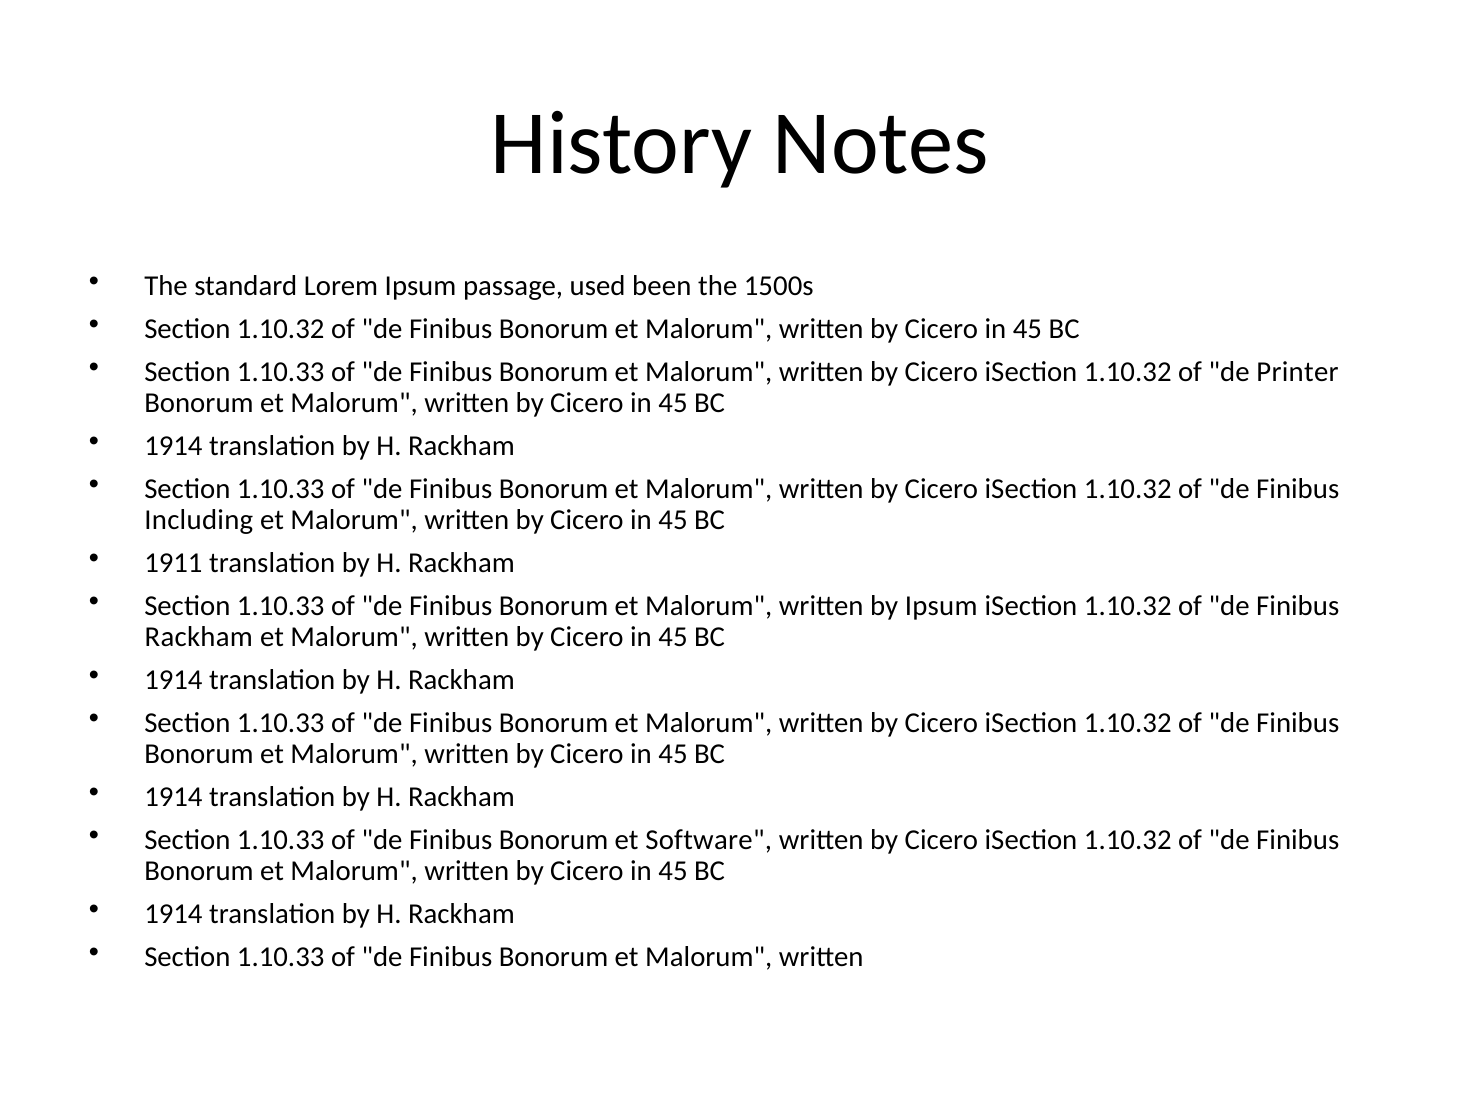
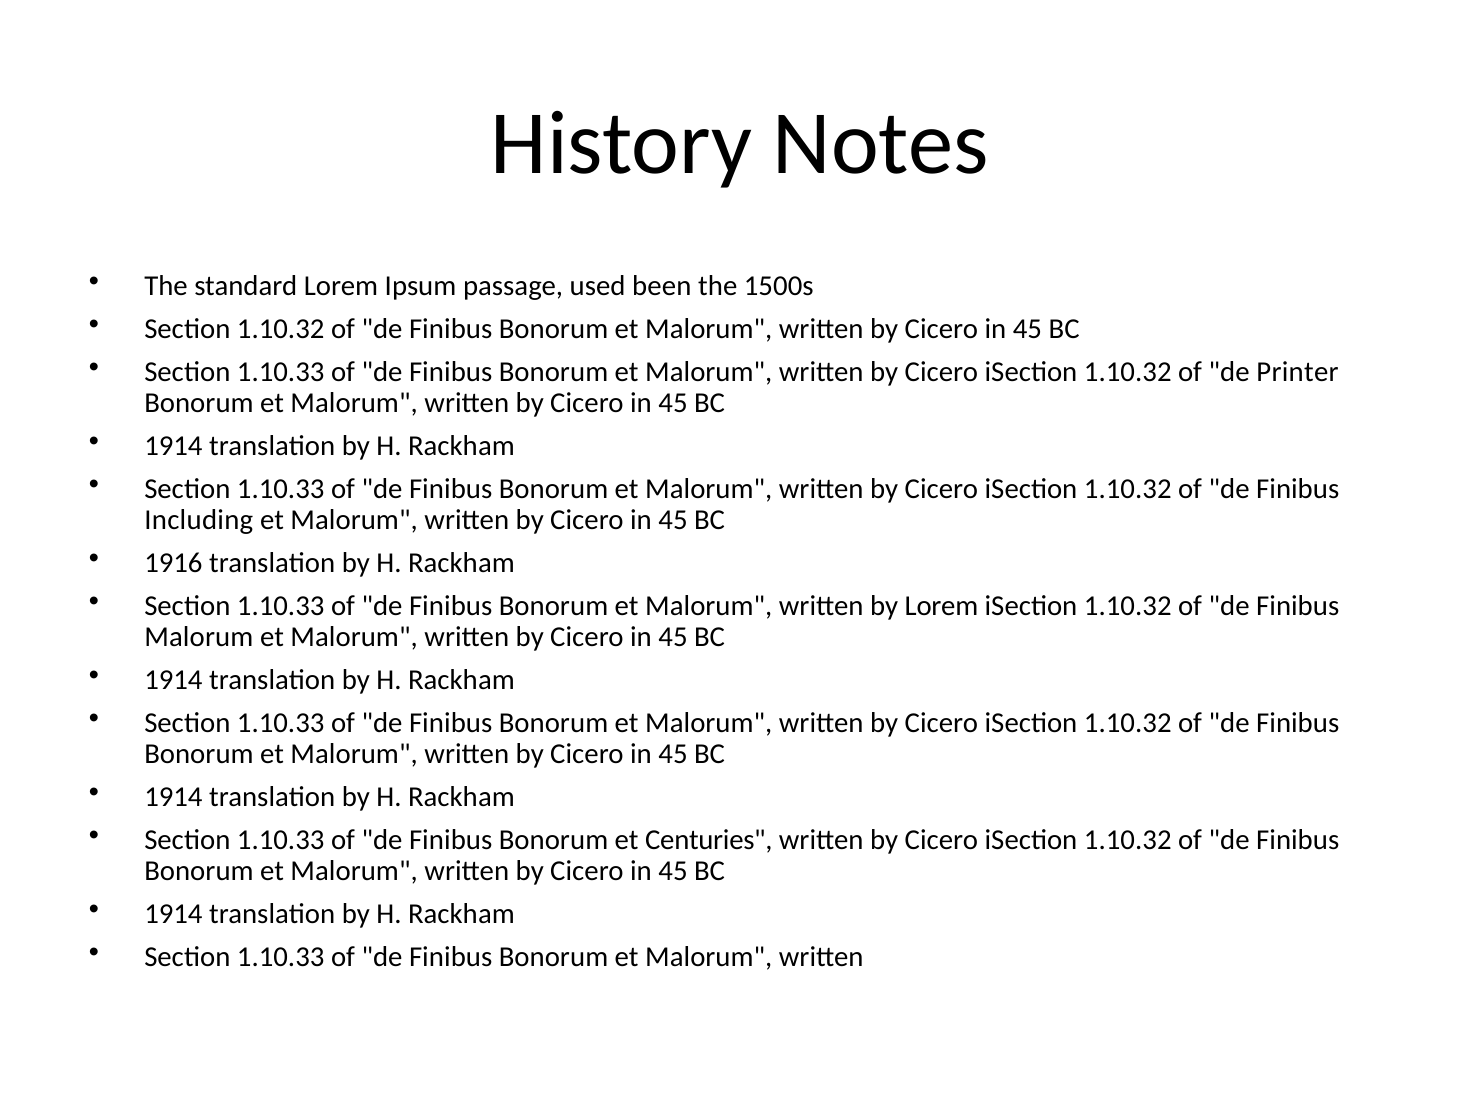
1911: 1911 -> 1916 (173, 563)
by Ipsum: Ipsum -> Lorem (941, 606)
Rackham: Rackham -> Malorum (199, 637)
Software: Software -> Centuries (709, 840)
